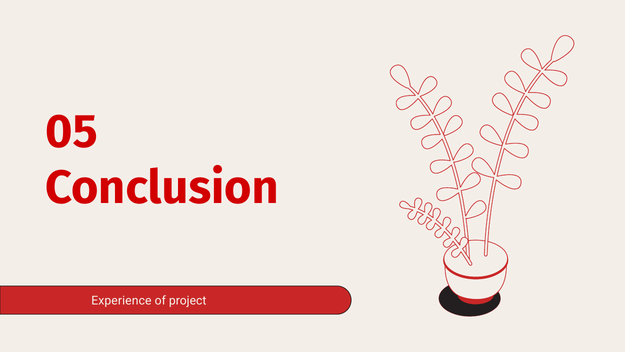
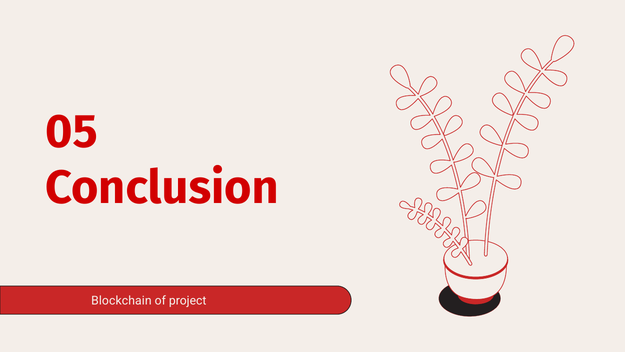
Experience: Experience -> Blockchain (121, 301)
